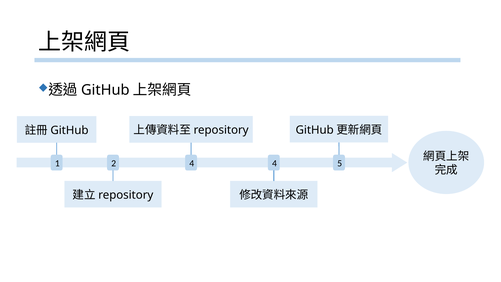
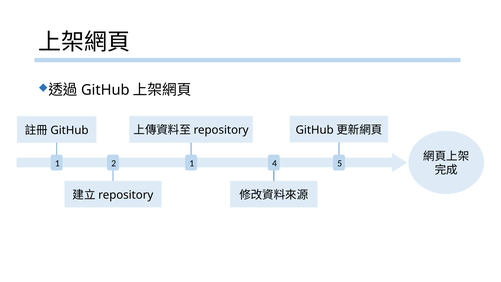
2 4: 4 -> 1 (192, 163)
